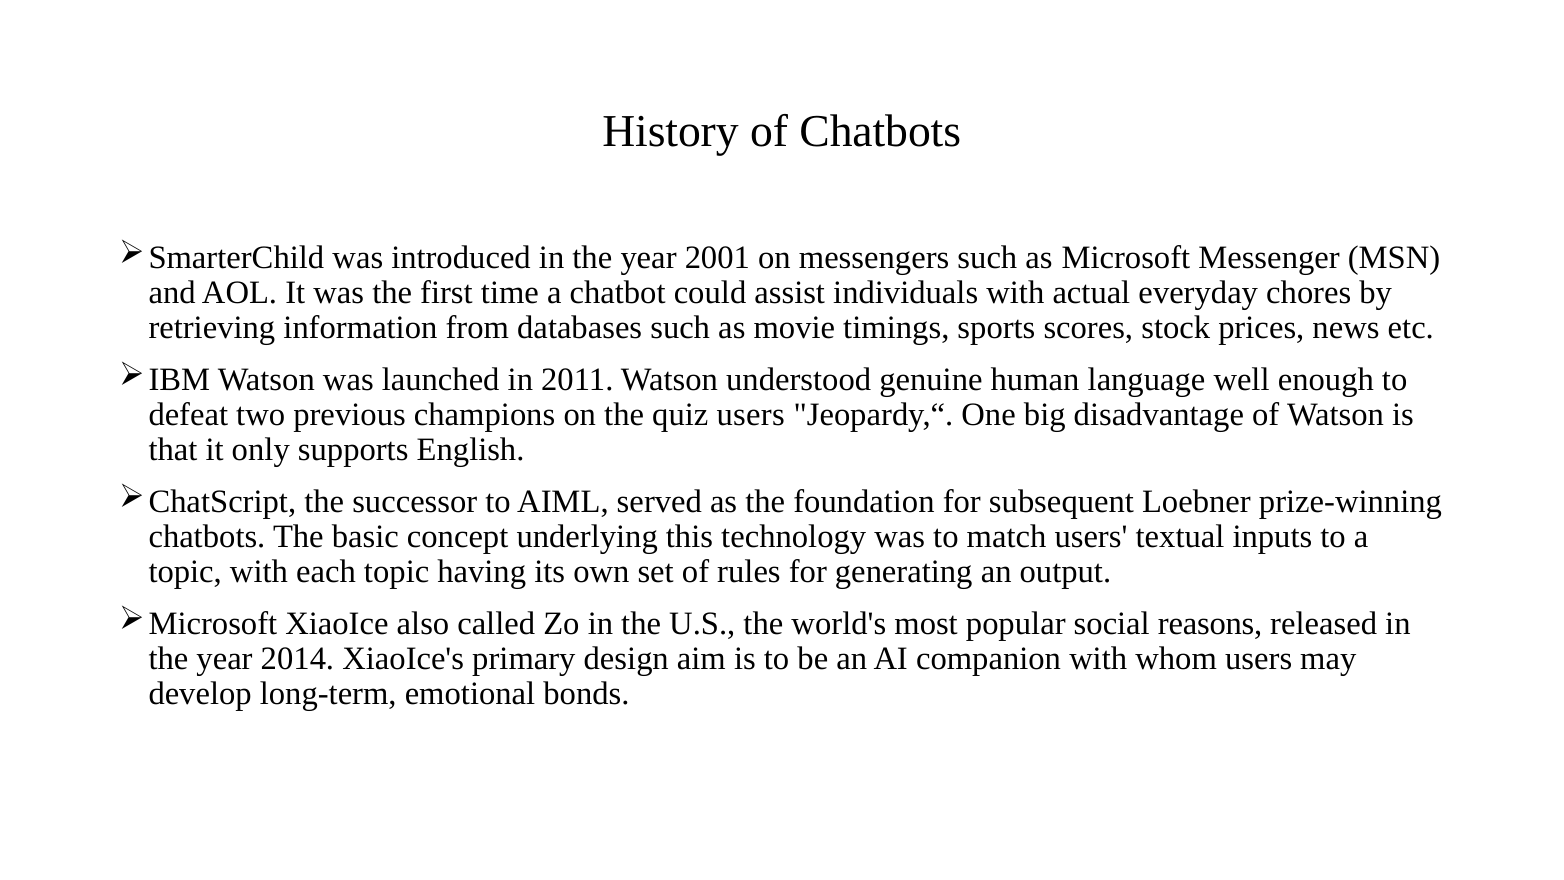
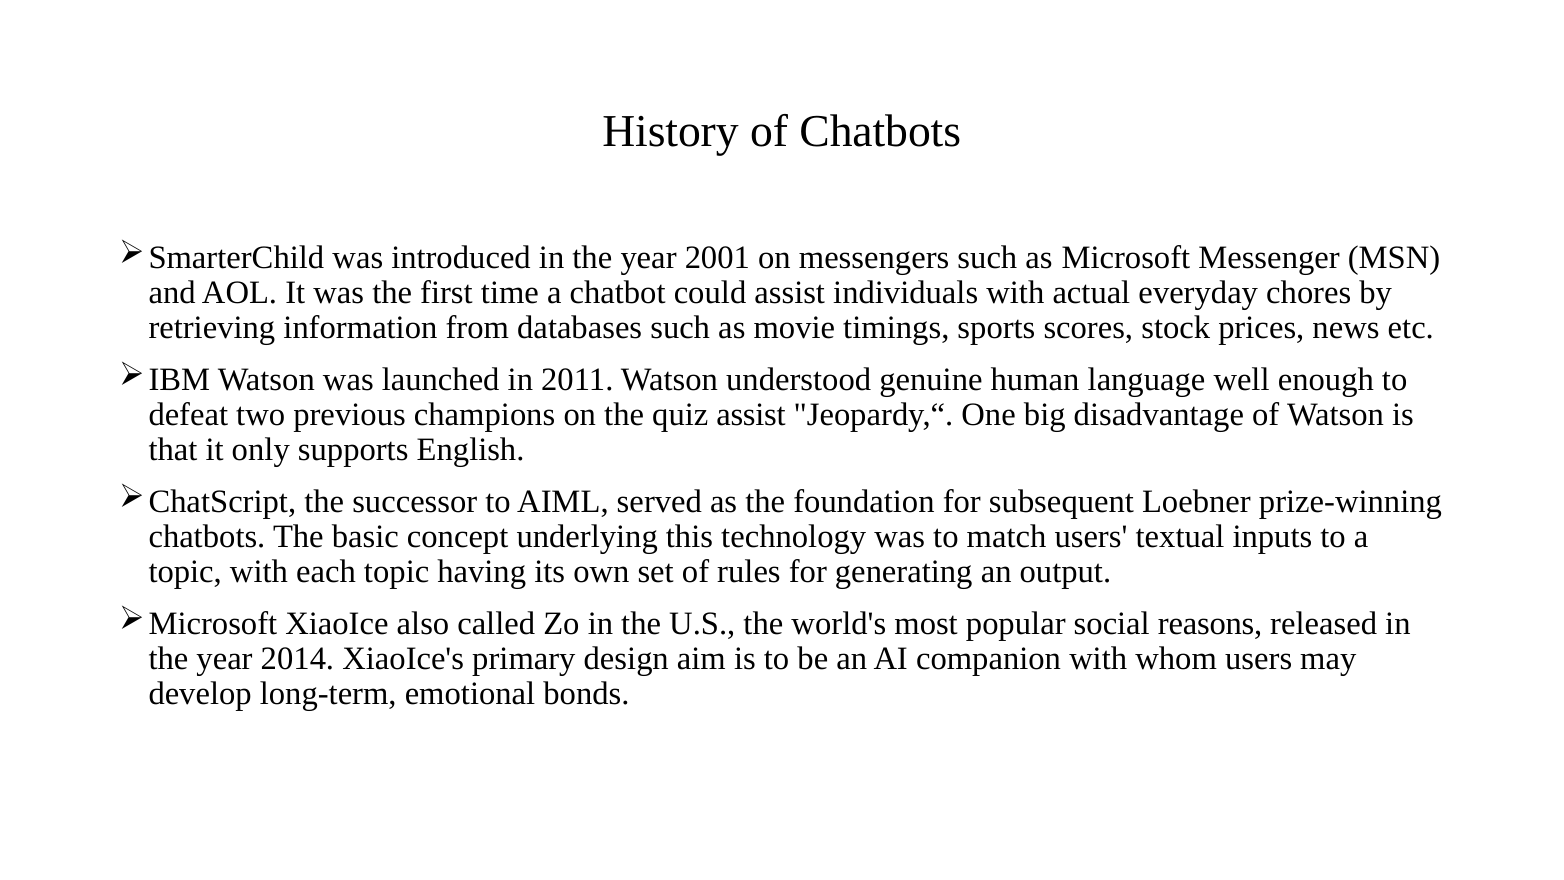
quiz users: users -> assist (751, 415)
